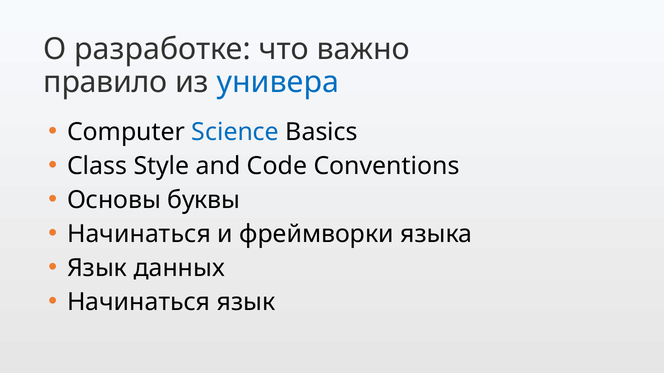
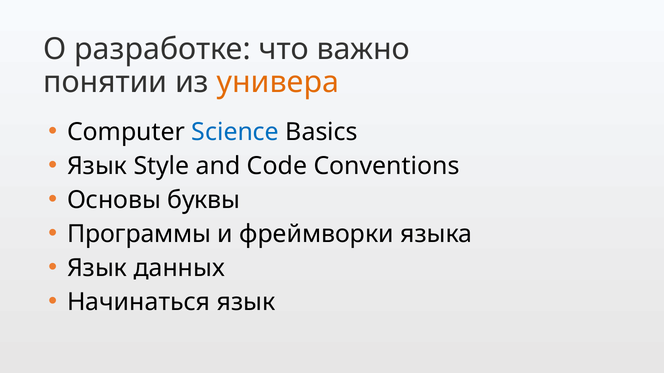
правило: правило -> понятии (105, 82)
универа colour: blue -> orange (278, 82)
Class: Class -> Язык (97, 166)
Начинаться: Начинаться -> Программы (139, 234)
